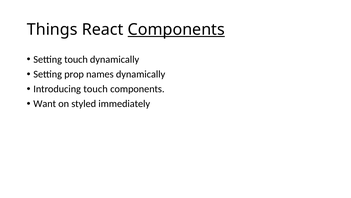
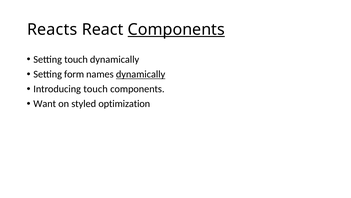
Things: Things -> Reacts (52, 29)
prop: prop -> form (74, 74)
dynamically underline: none -> present (141, 74)
immediately: immediately -> optimization (124, 103)
